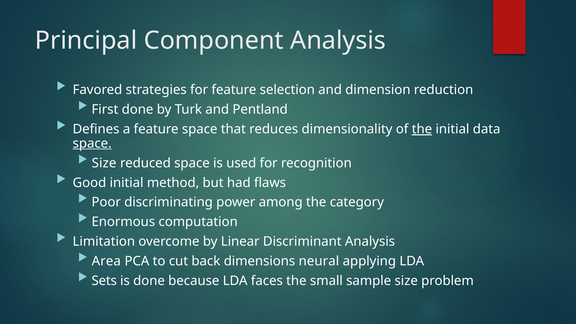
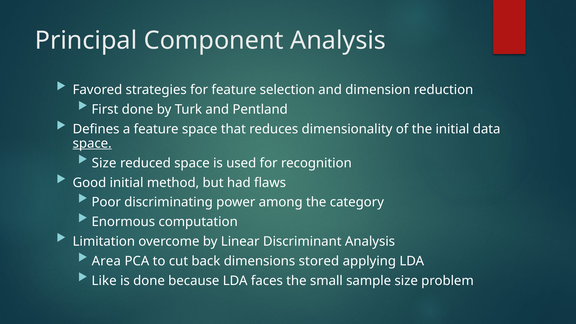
the underline: present -> none (422, 129)
neural: neural -> stored (319, 261)
Sets: Sets -> Like (104, 281)
